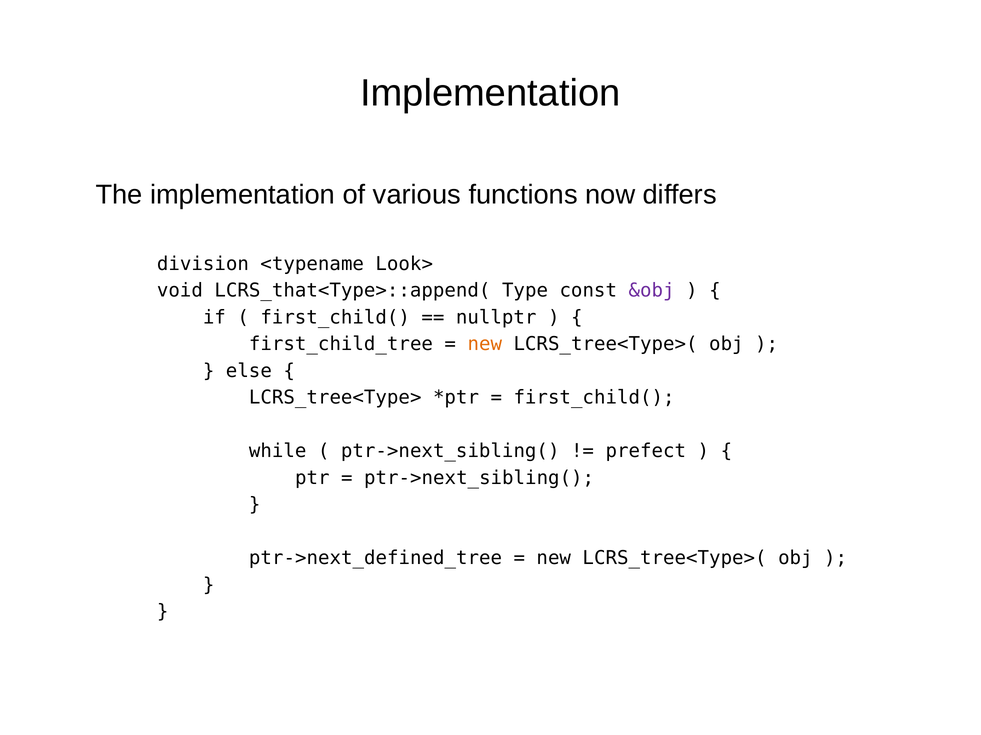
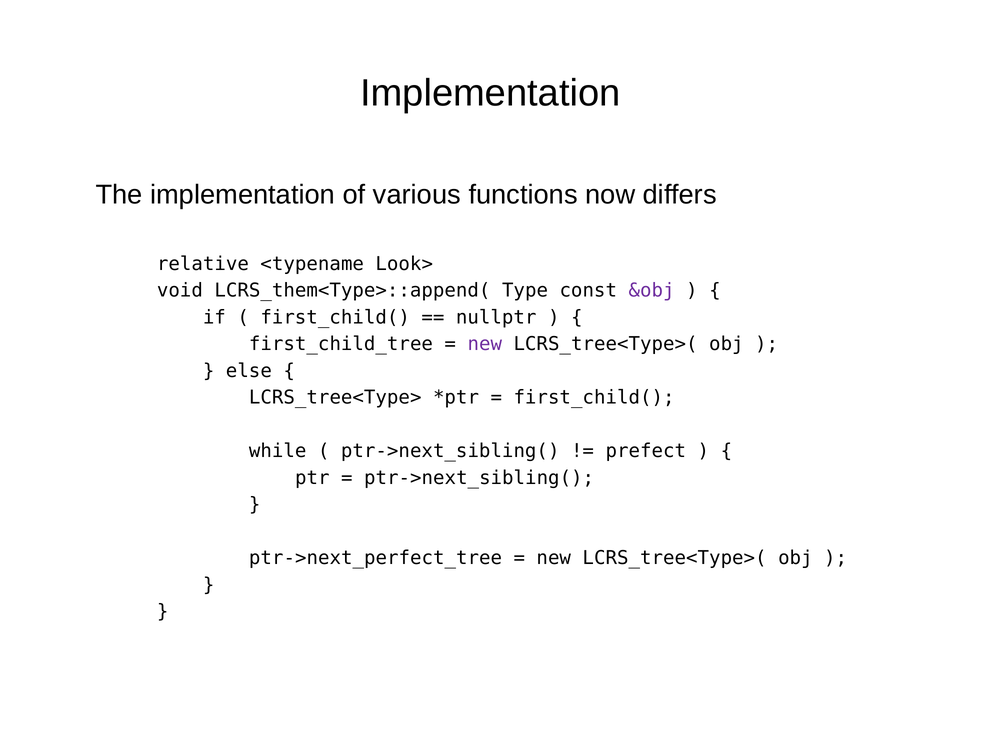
division: division -> relative (203, 264)
LCRS_that<Type>::append(: LCRS_that<Type>::append( -> LCRS_them<Type>::append( (352, 291)
new colour: orange -> purple (485, 344)
ptr->next_defined_tree: ptr->next_defined_tree -> ptr->next_perfect_tree (376, 559)
